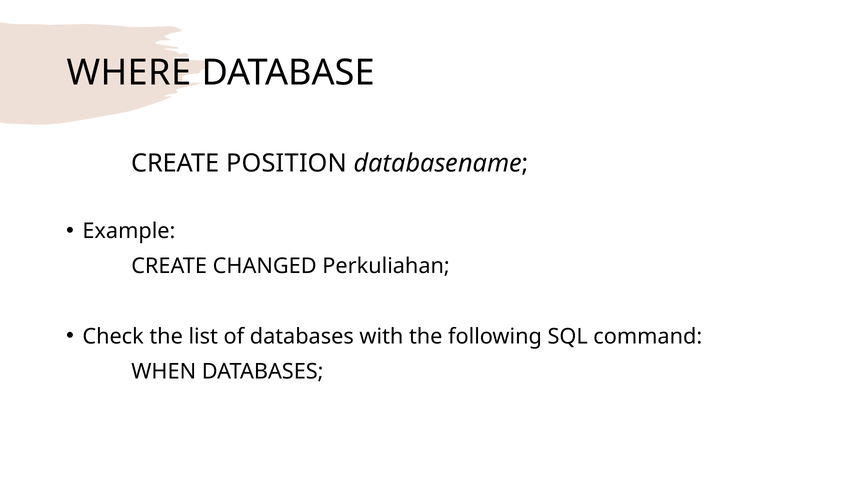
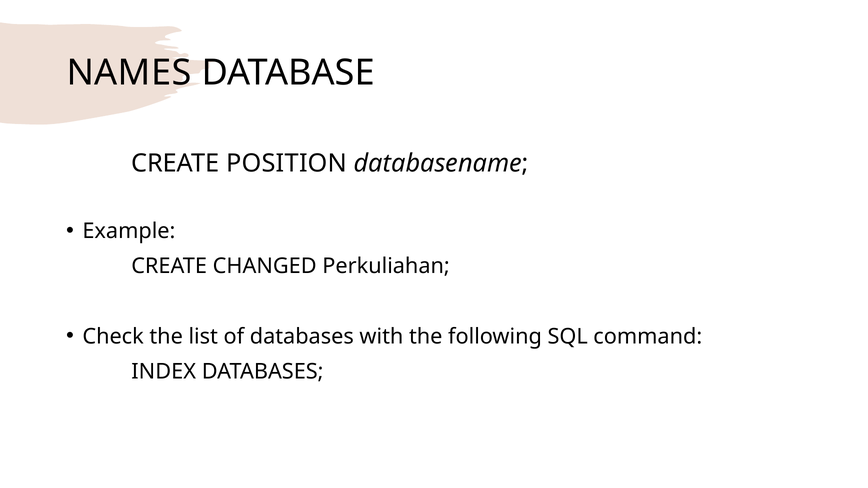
WHERE: WHERE -> NAMES (129, 73)
WHEN: WHEN -> INDEX (164, 372)
